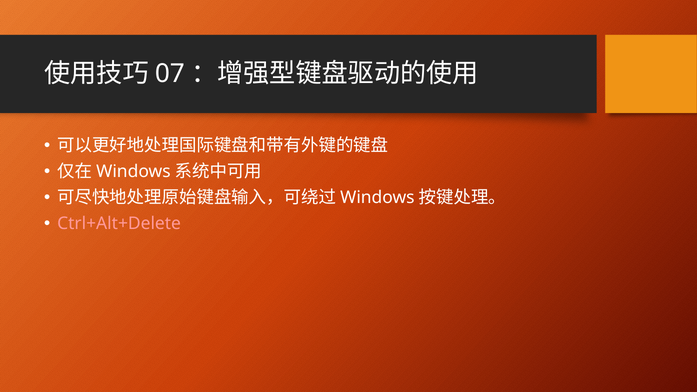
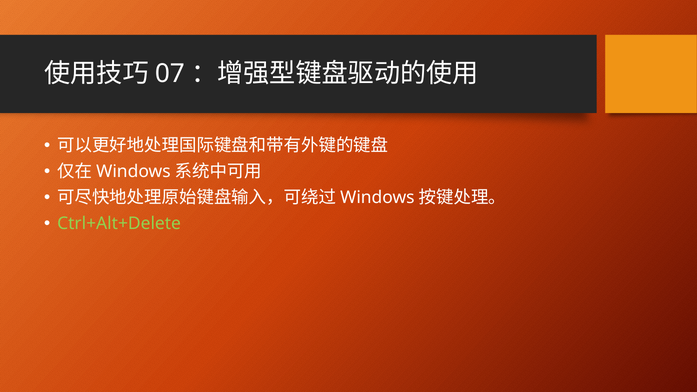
Ctrl+Alt+Delete colour: pink -> light green (119, 224)
